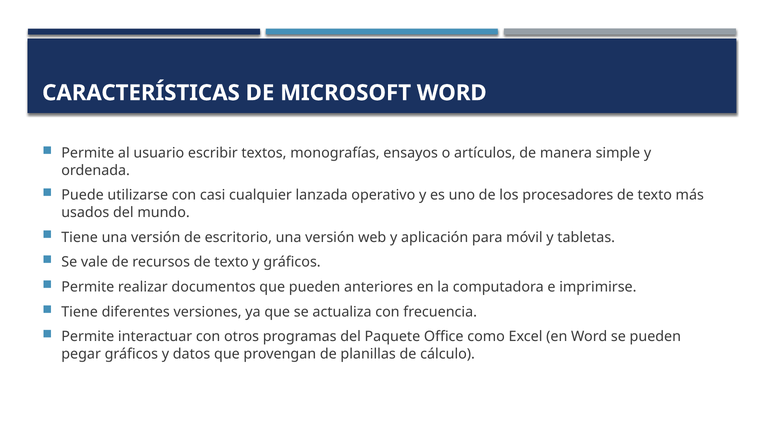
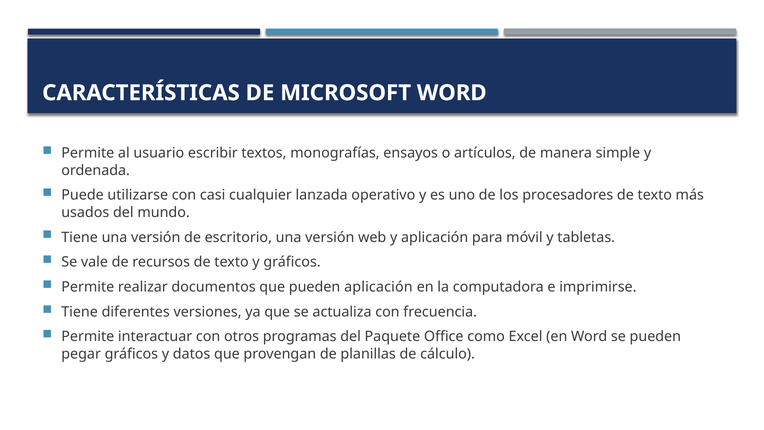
pueden anteriores: anteriores -> aplicación (378, 287)
